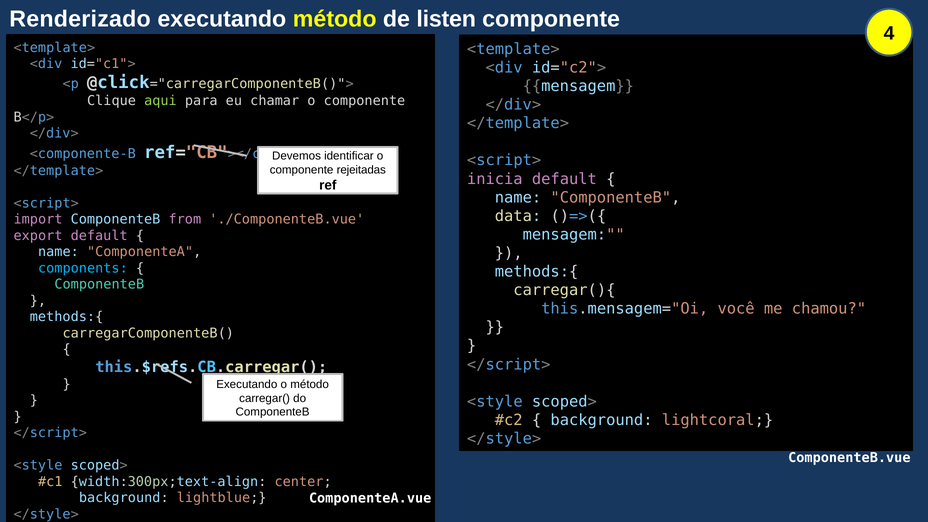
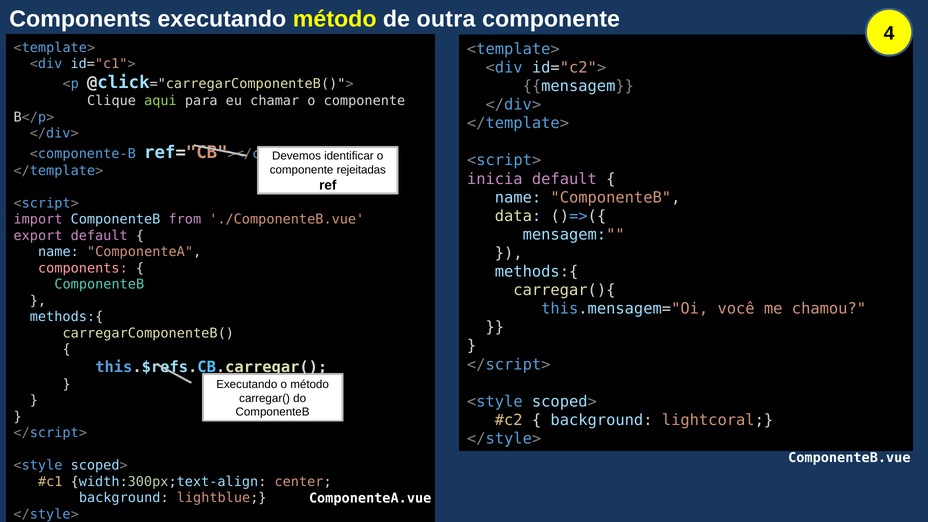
Renderizado: Renderizado -> Components (80, 19)
listen: listen -> outra (446, 19)
components colour: light blue -> pink (83, 268)
